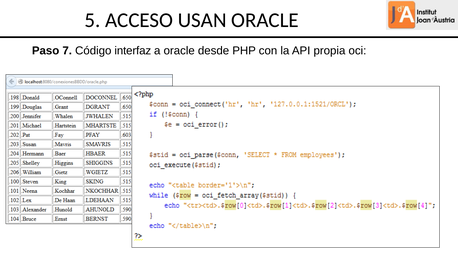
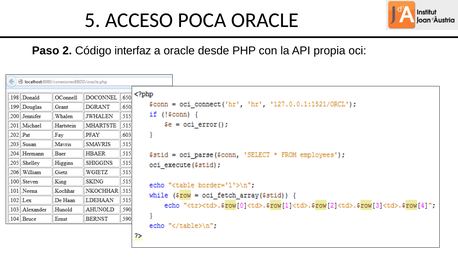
USAN: USAN -> POCA (202, 20)
7: 7 -> 2 (67, 51)
